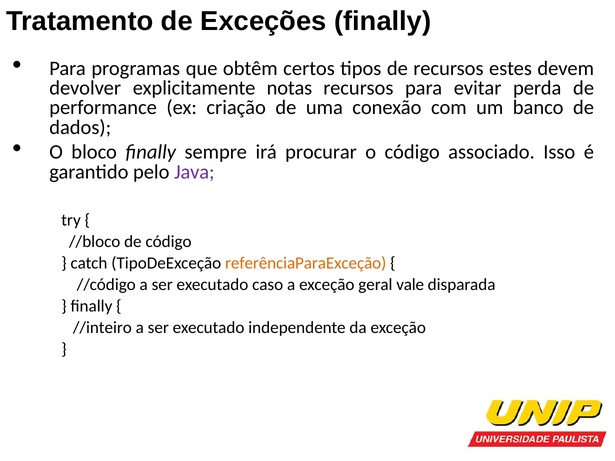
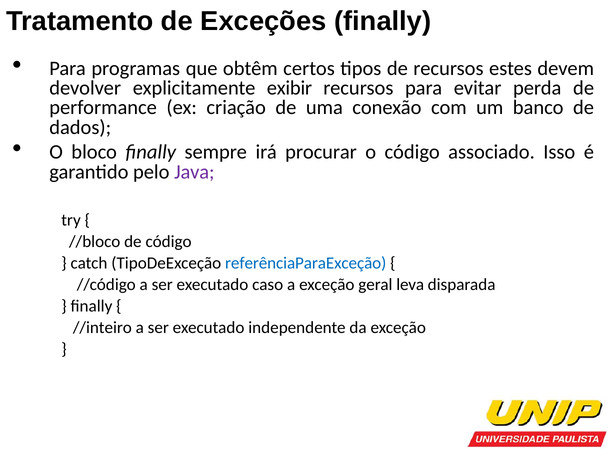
notas: notas -> exibir (289, 88)
referênciaParaExceção colour: orange -> blue (306, 263)
vale: vale -> leva (410, 285)
